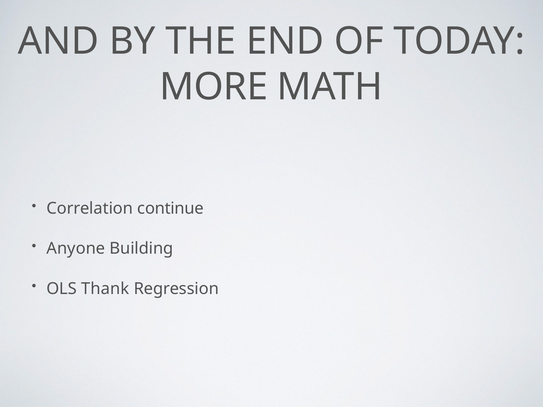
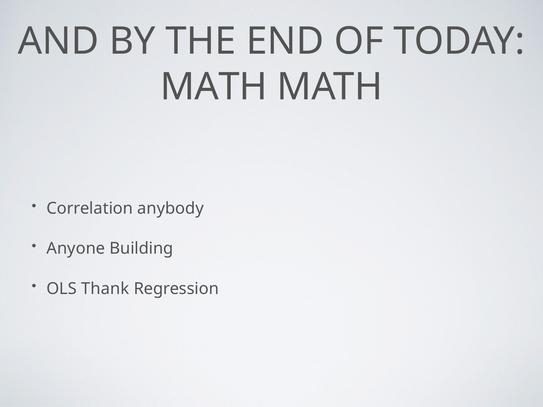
MORE: MORE -> MATH (214, 87)
continue: continue -> anybody (171, 209)
